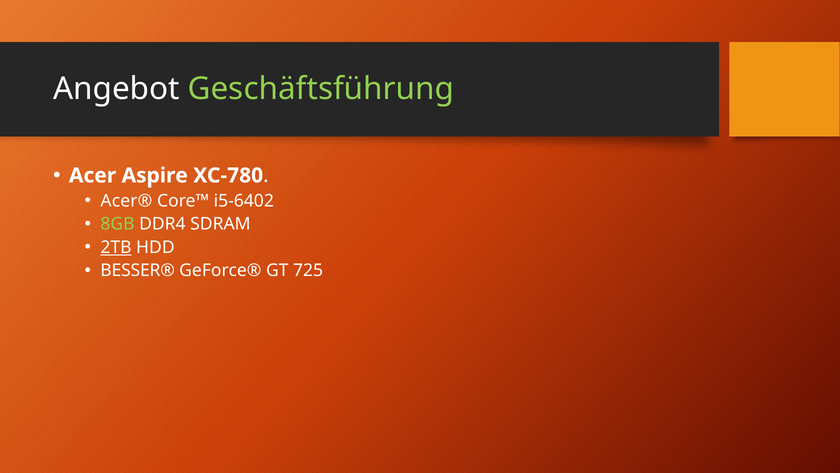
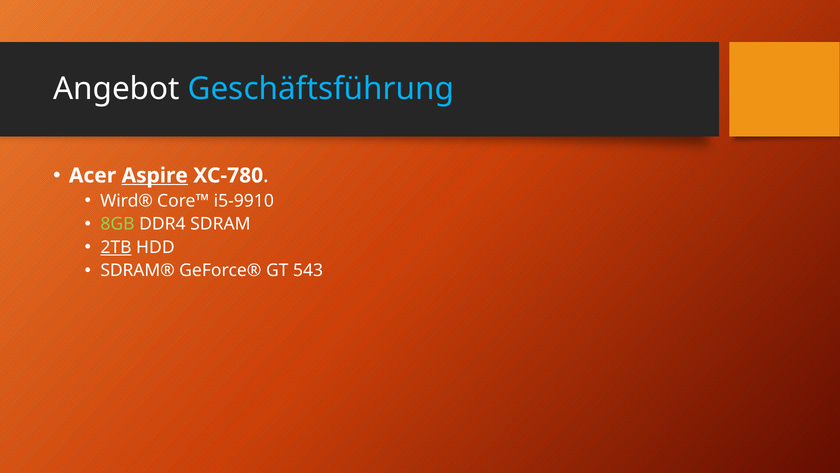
Geschäftsführung colour: light green -> light blue (321, 89)
Aspire underline: none -> present (155, 175)
Acer®: Acer® -> Wird® (127, 201)
i5-6402: i5-6402 -> i5-9910 (244, 201)
BESSER®: BESSER® -> SDRAM® (138, 270)
725: 725 -> 543 (308, 270)
